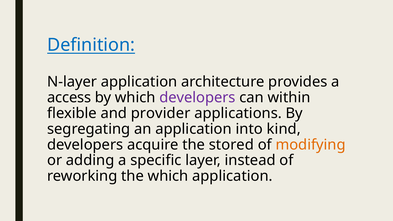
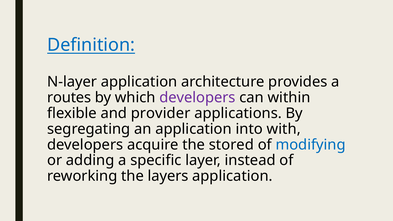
access: access -> routes (69, 97)
kind: kind -> with (284, 129)
modifying colour: orange -> blue (311, 145)
the which: which -> layers (168, 176)
